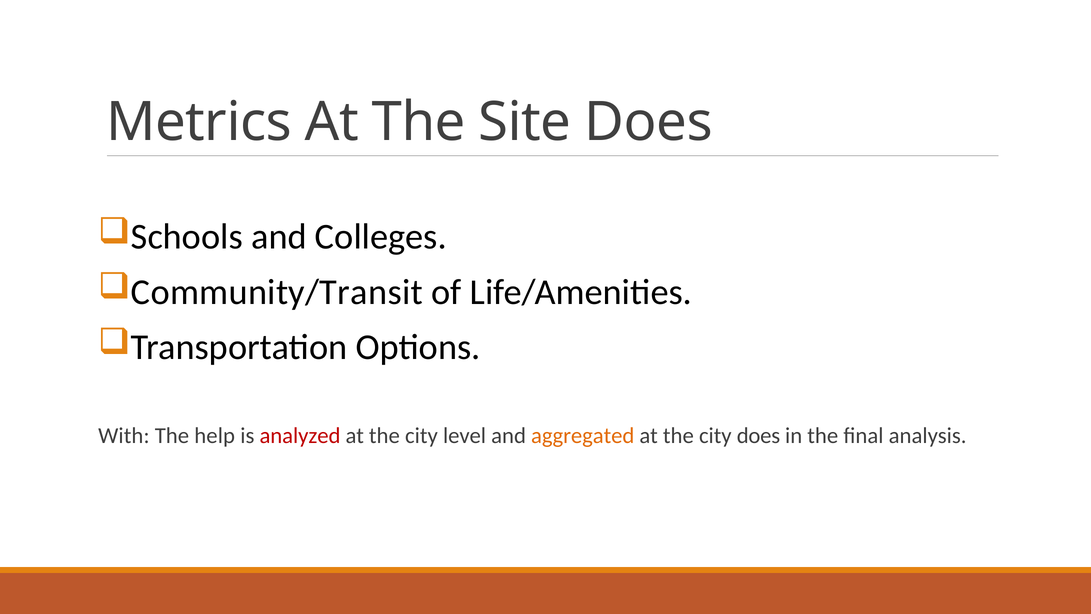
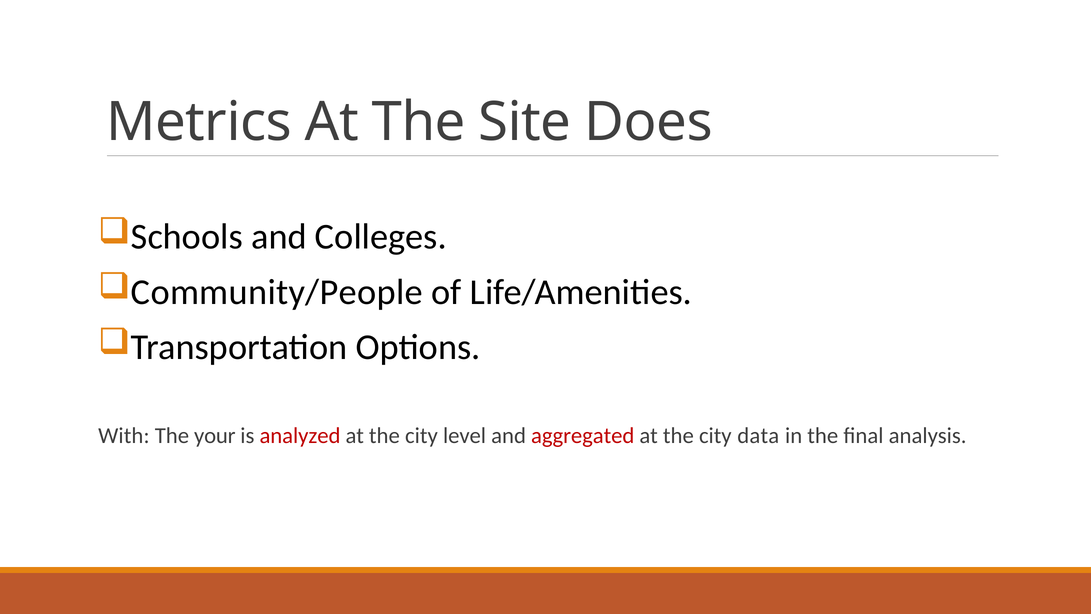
Community/Transit: Community/Transit -> Community/People (277, 292)
help: help -> your (215, 436)
aggregated colour: orange -> red (583, 436)
city does: does -> data (758, 436)
